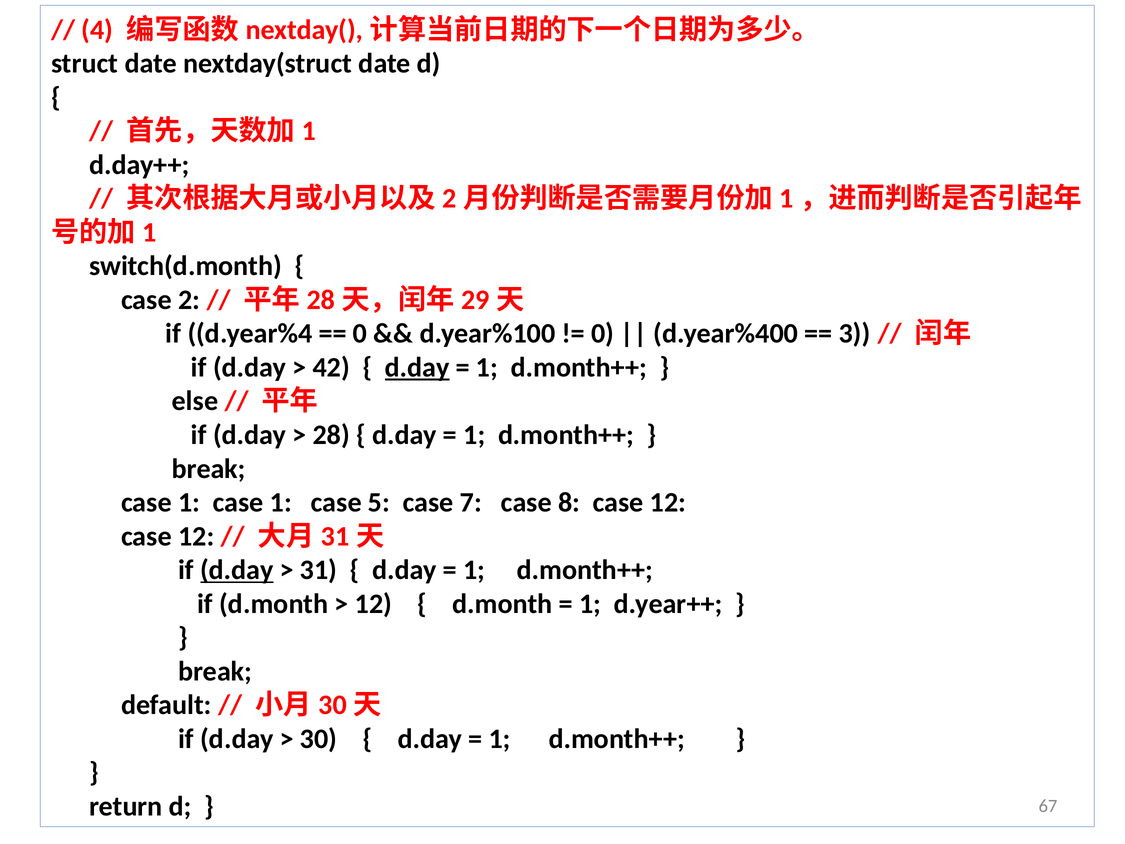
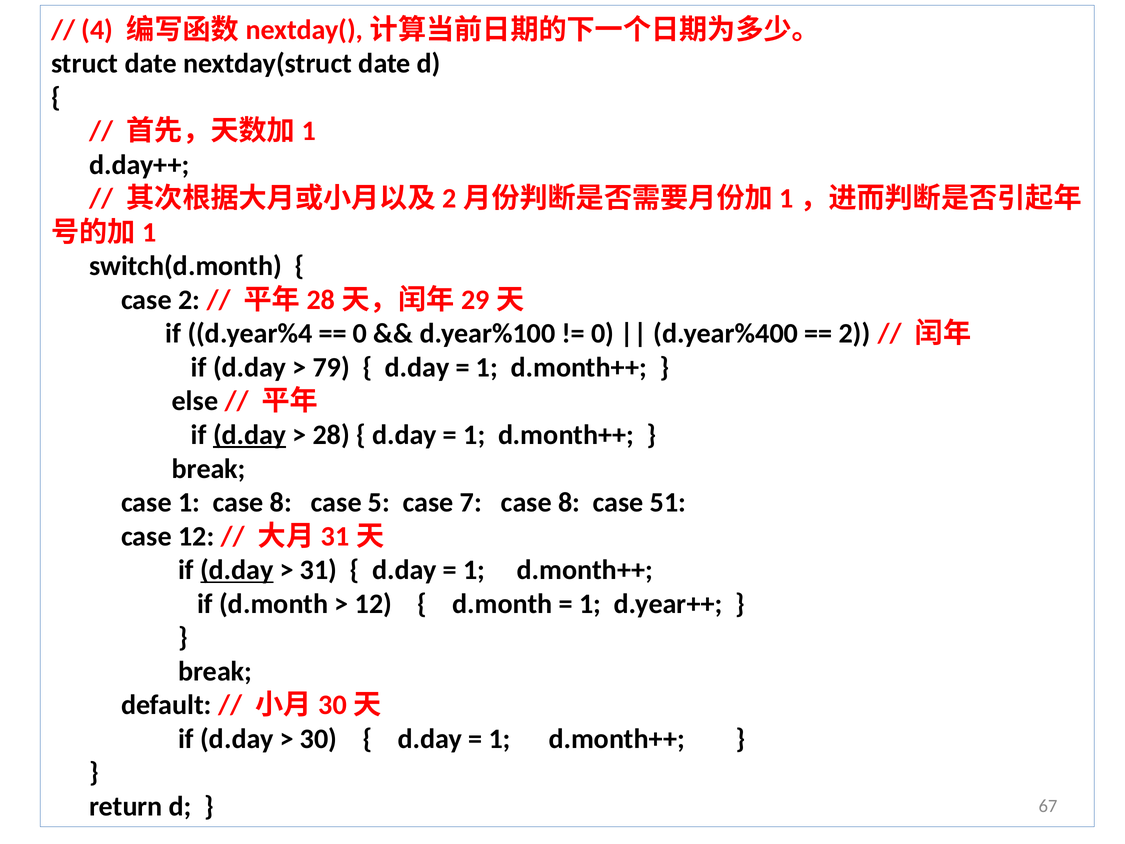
3: 3 -> 2 (855, 334)
42: 42 -> 79 (331, 367)
d.day underline: present -> none (417, 367)
d.day underline: none -> present (250, 435)
1 case 1: 1 -> 8 (281, 502)
8 case 12: 12 -> 51 (668, 502)
